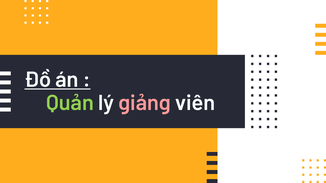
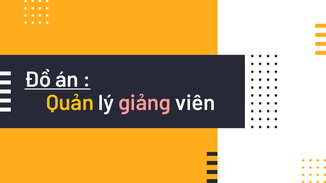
Quản colour: light green -> yellow (70, 103)
